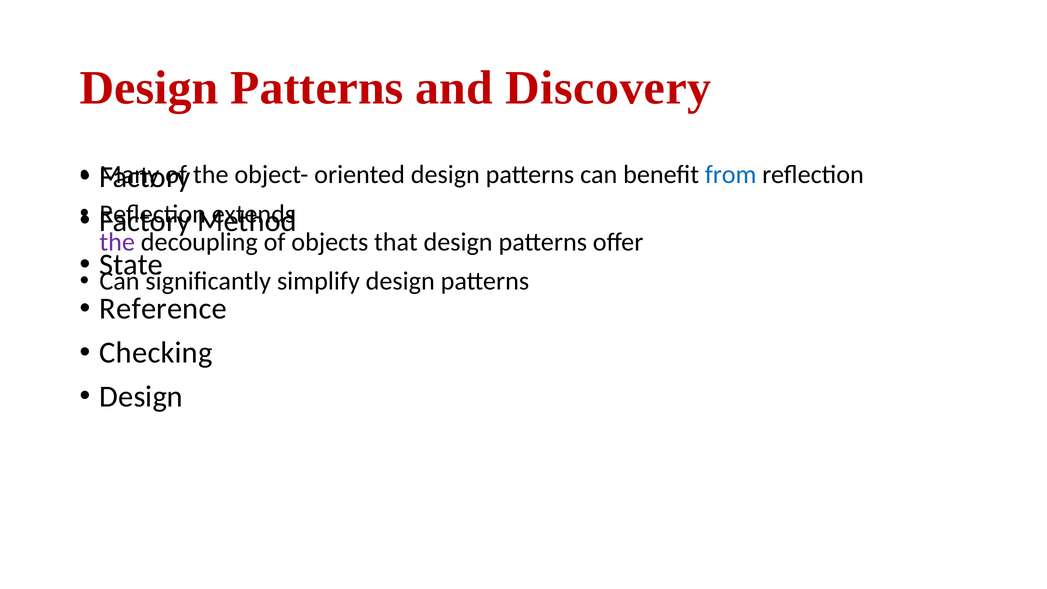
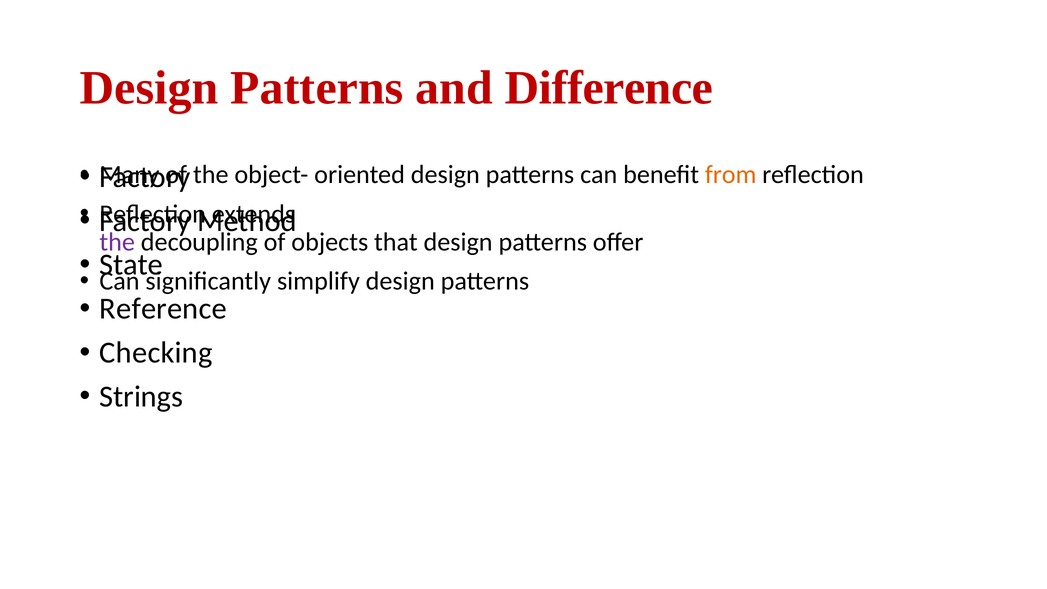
Discovery: Discovery -> Difference (609, 88)
from colour: blue -> orange (731, 175)
Design: Design -> Strings (141, 397)
